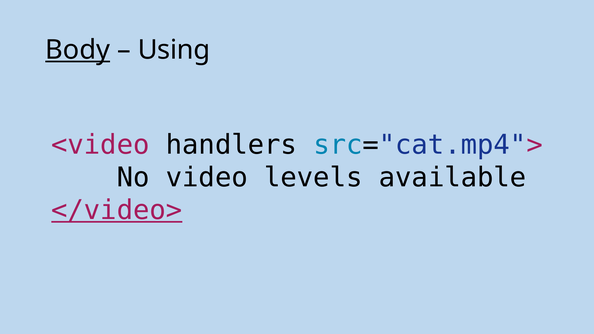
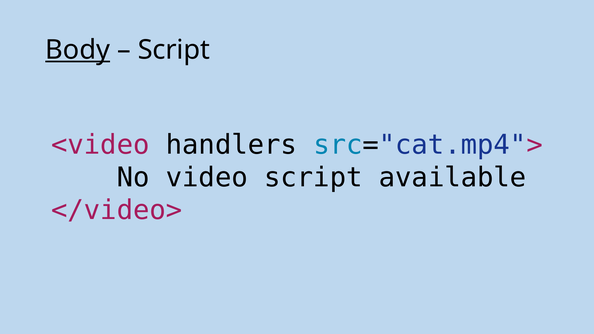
Using: Using -> Script (174, 50)
video levels: levels -> script (313, 177)
</video> underline: present -> none (117, 210)
